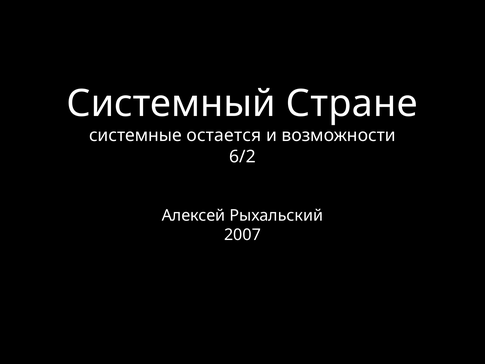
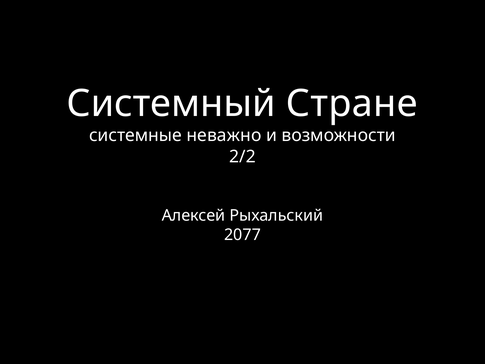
остается: остается -> неважно (224, 135)
6/2: 6/2 -> 2/2 (243, 156)
2007: 2007 -> 2077 (242, 235)
